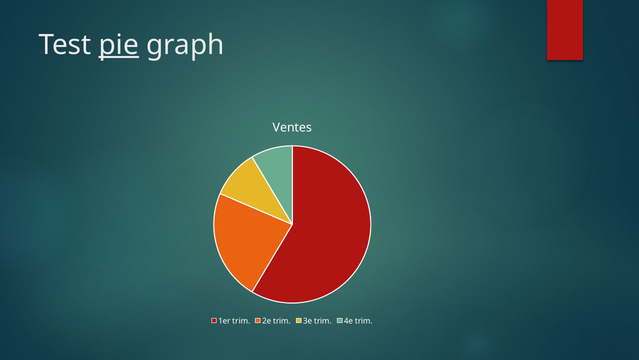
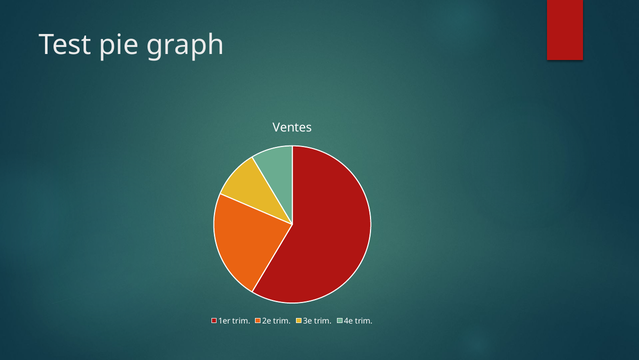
pie underline: present -> none (119, 45)
